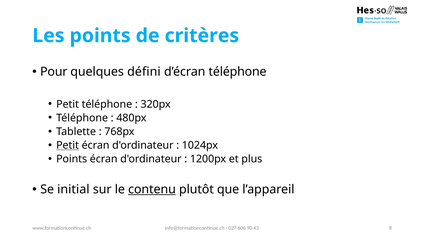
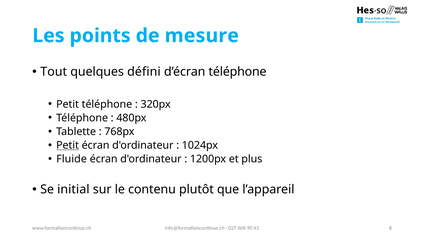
critères: critères -> mesure (202, 36)
Pour: Pour -> Tout (54, 72)
Points: Points -> Fluide (72, 159)
contenu underline: present -> none (152, 189)
